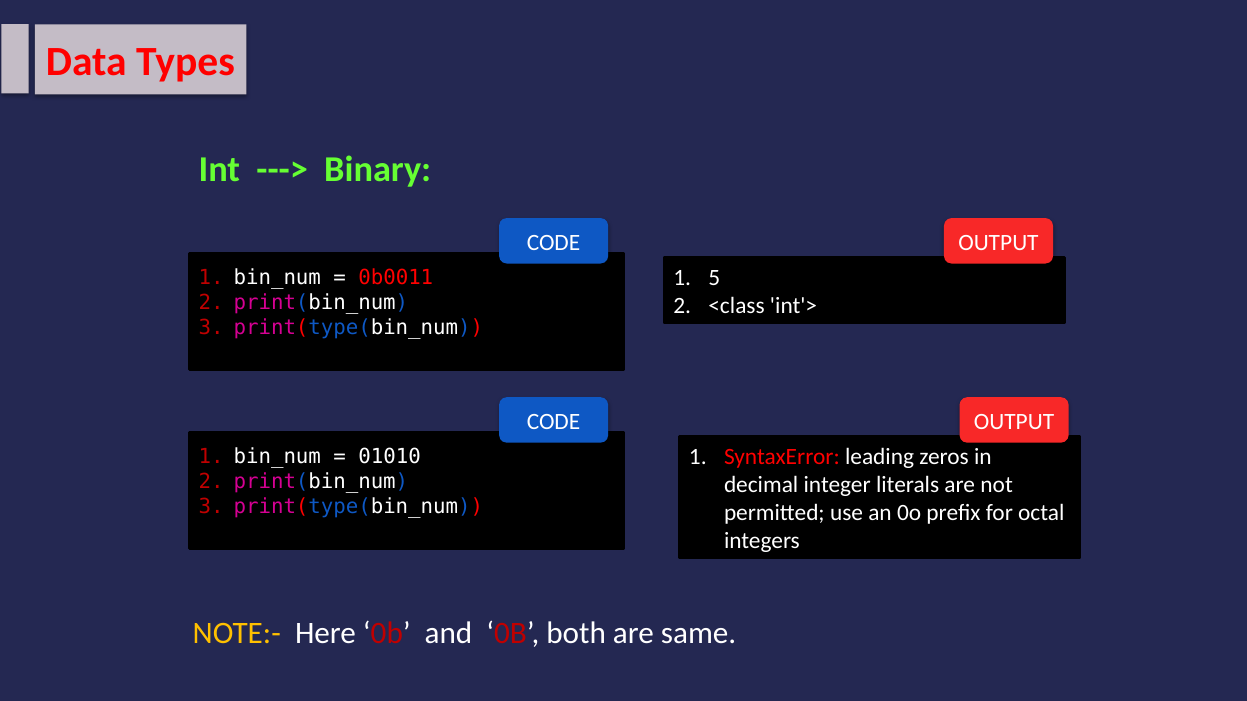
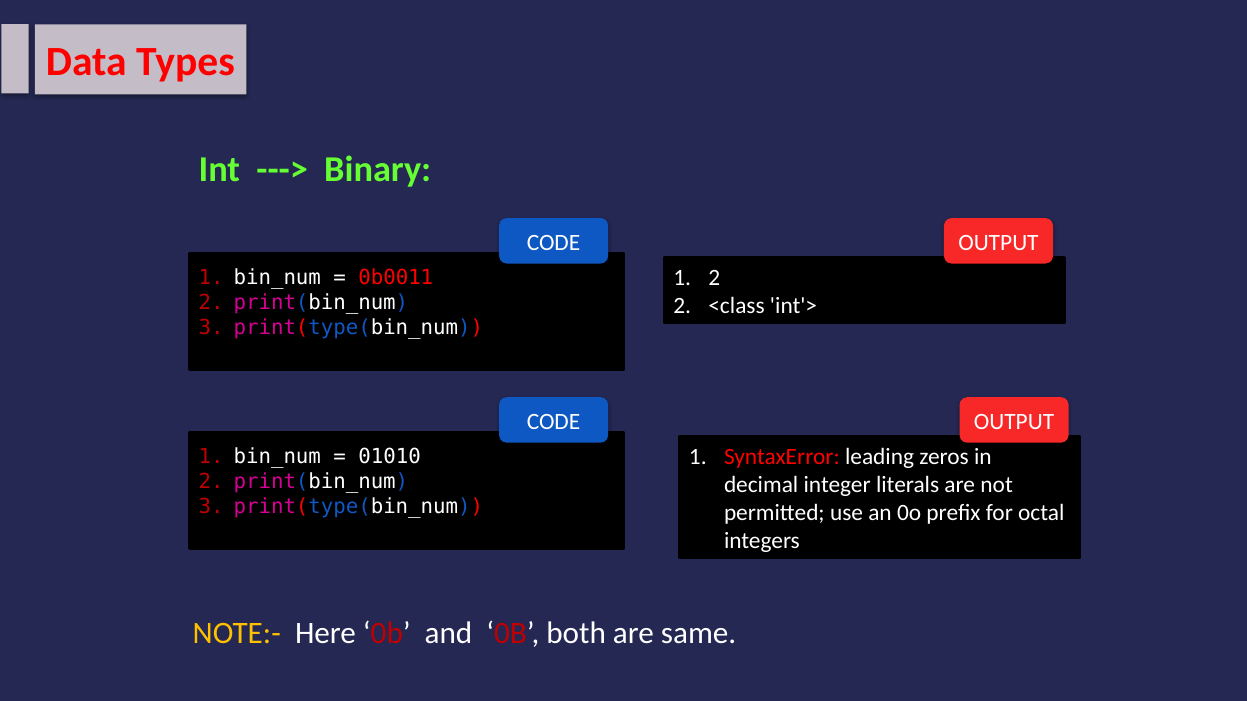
5: 5 -> 2 (714, 278)
